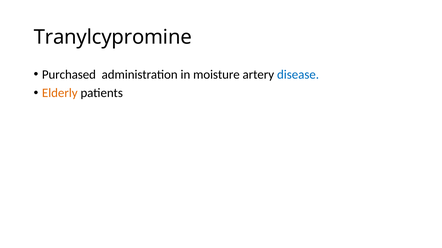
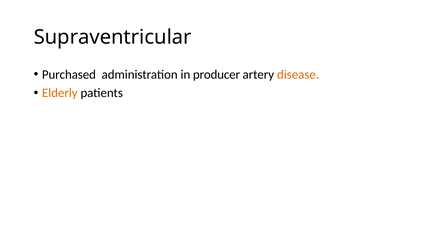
Tranylcypromine: Tranylcypromine -> Supraventricular (113, 37)
moisture: moisture -> producer (216, 75)
disease colour: blue -> orange (298, 75)
